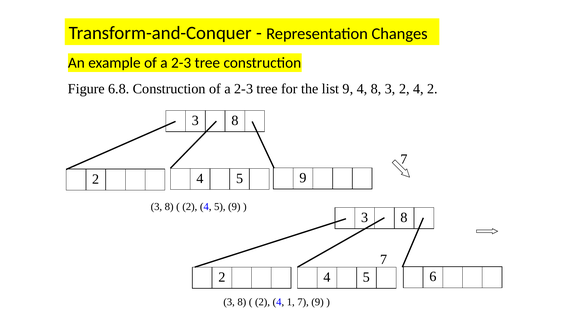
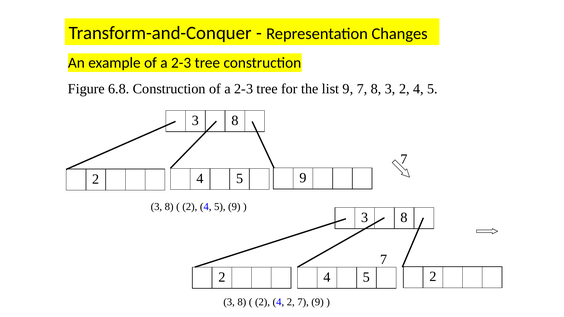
9 4: 4 -> 7 (362, 89)
3 2 4 2: 2 -> 5 (433, 89)
5 6: 6 -> 2 (433, 277)
4 1: 1 -> 2 (291, 302)
